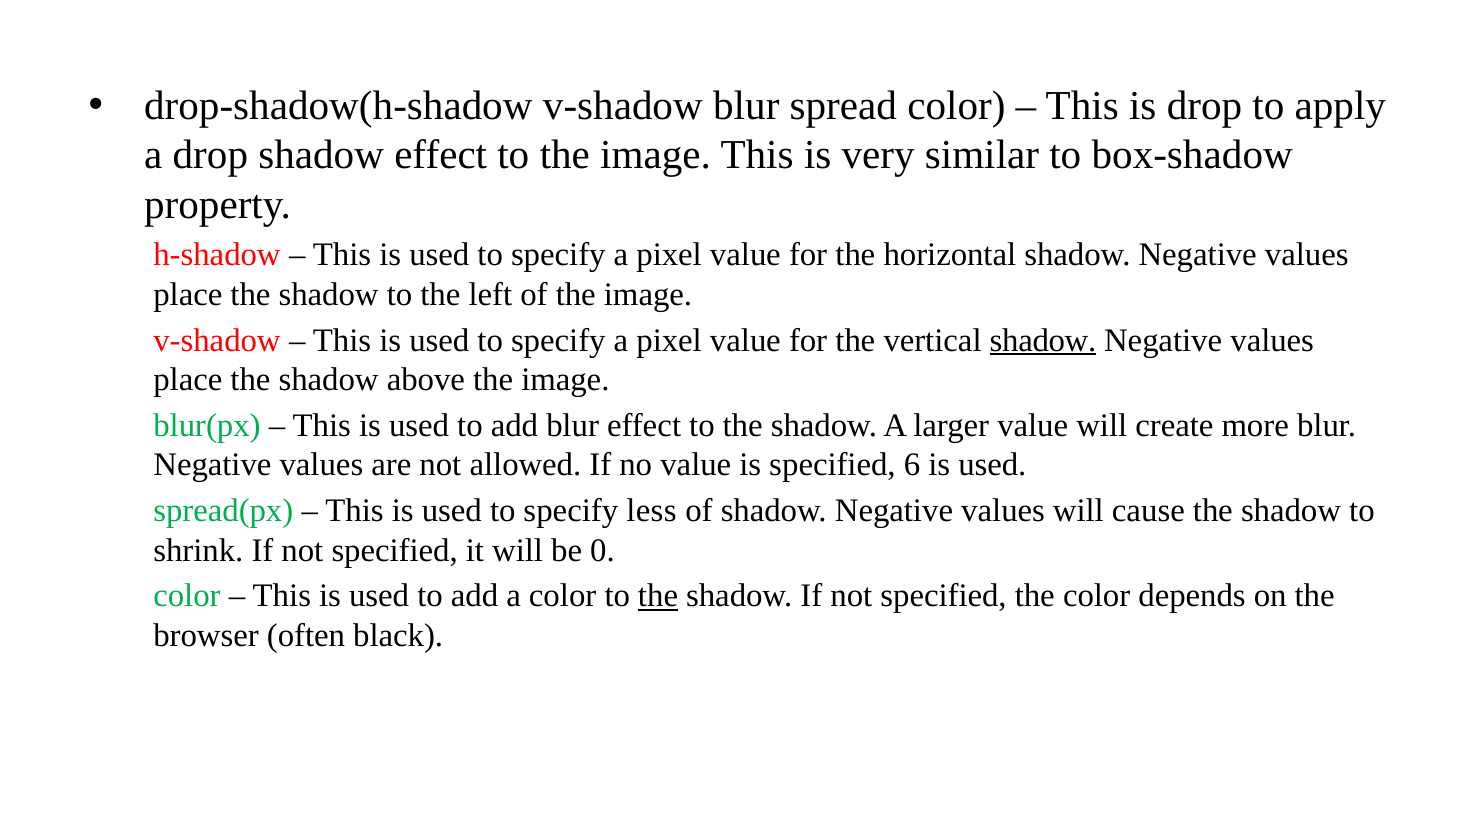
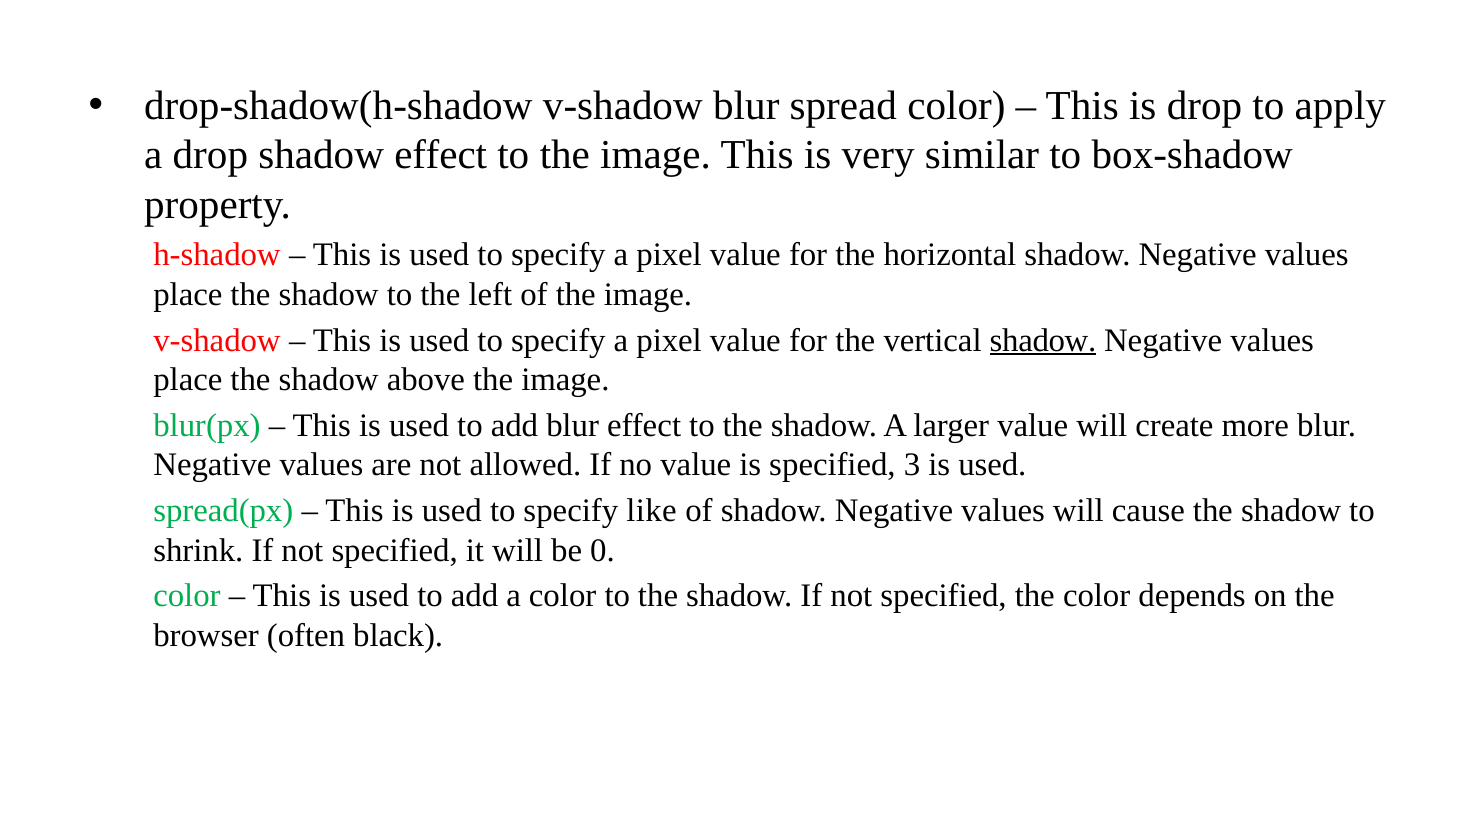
6: 6 -> 3 (912, 465)
less: less -> like (652, 511)
the underline: present -> none (658, 596)
